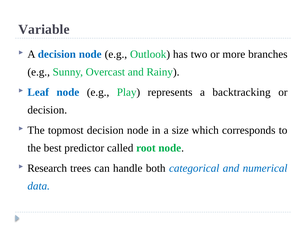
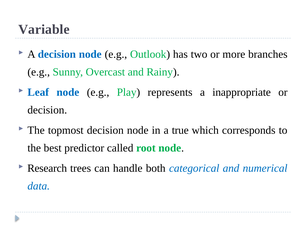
backtracking: backtracking -> inappropriate (242, 92)
size: size -> true (180, 130)
